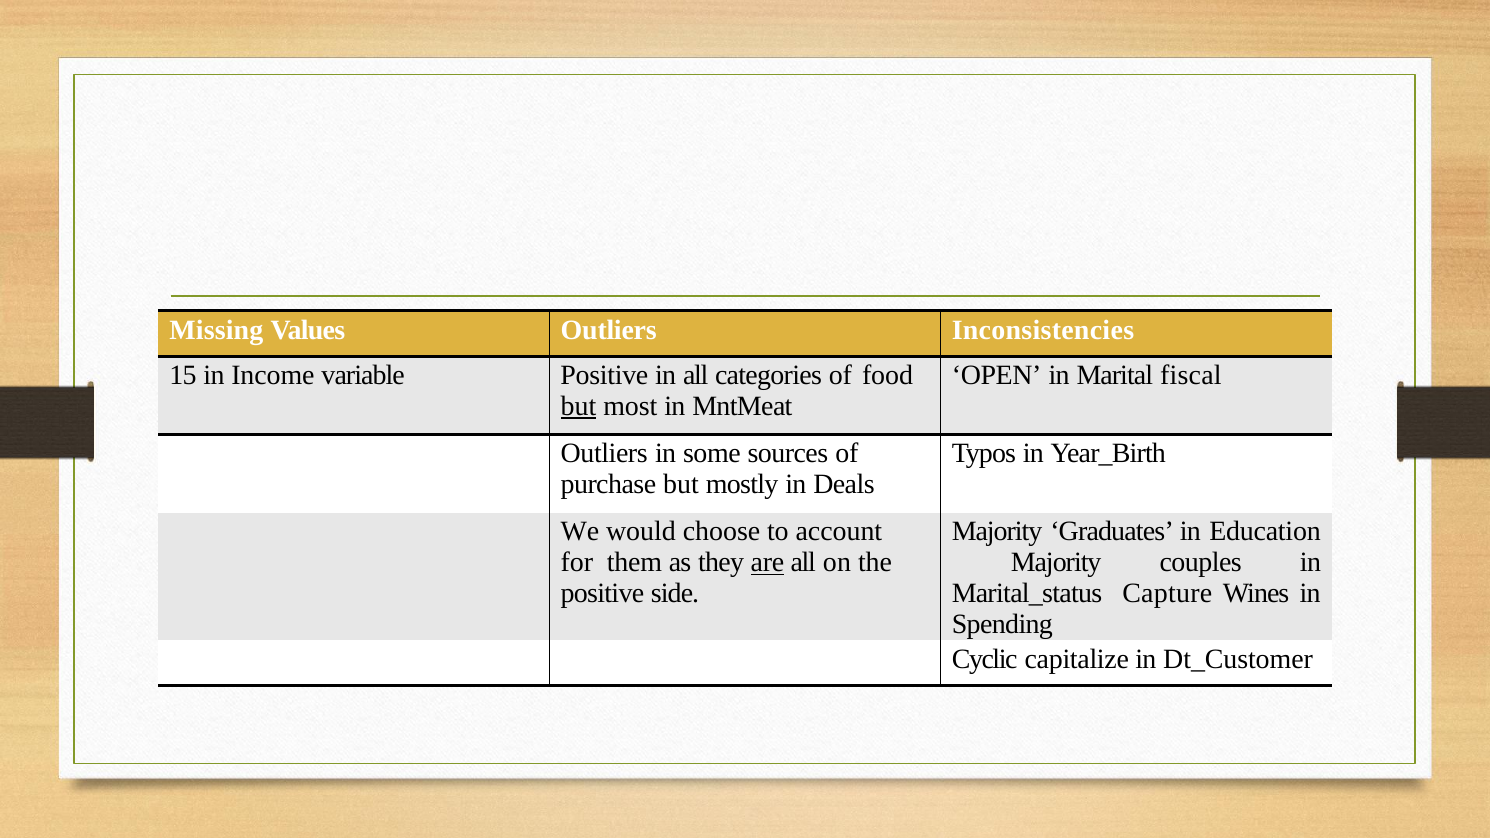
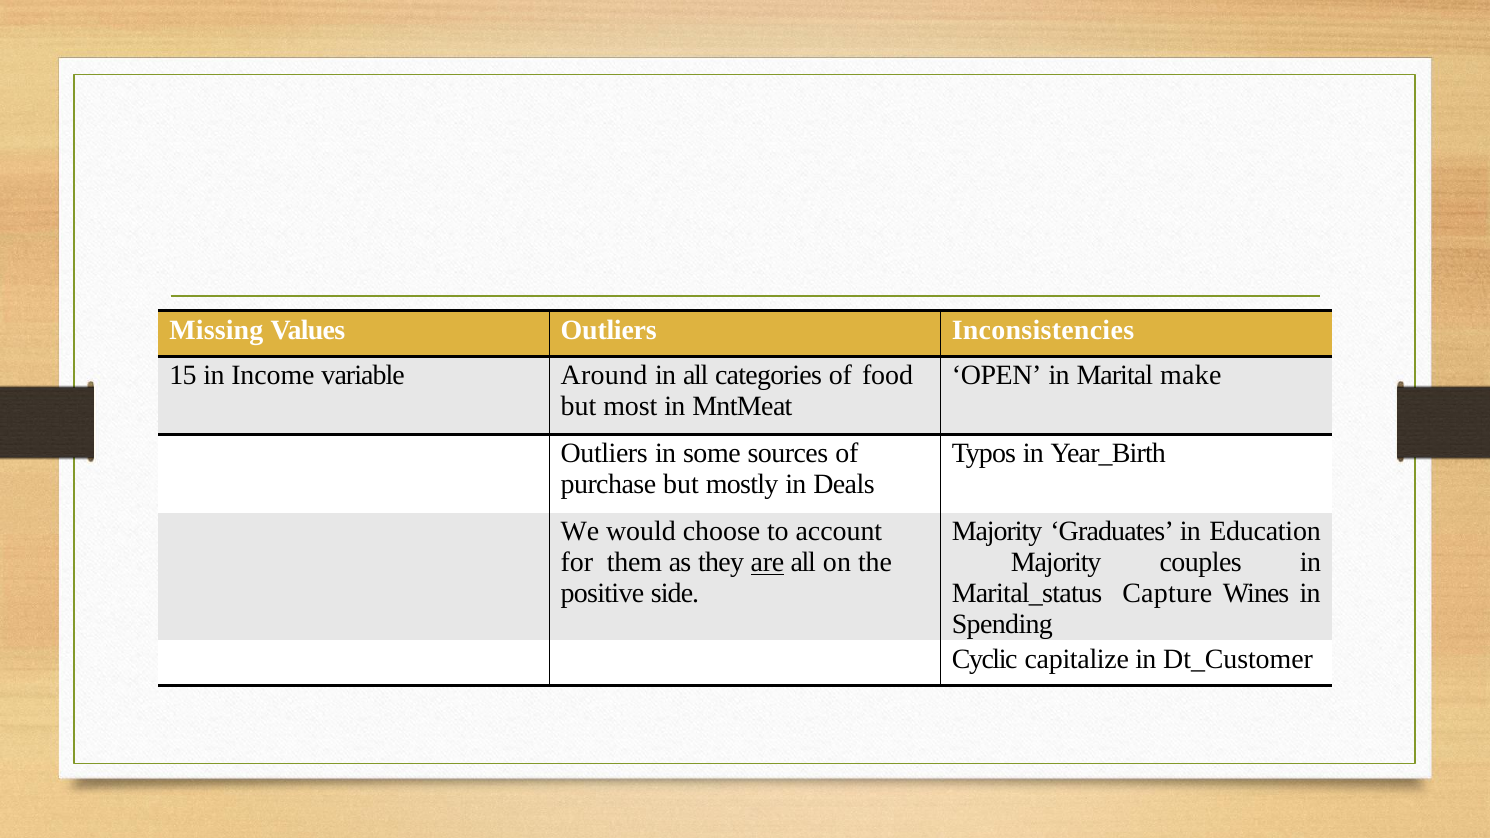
variable Positive: Positive -> Around (604, 375)
fiscal: fiscal -> make (1191, 375)
but underline: present -> none (579, 406)
